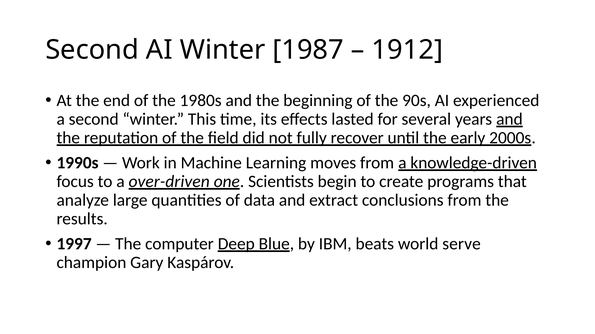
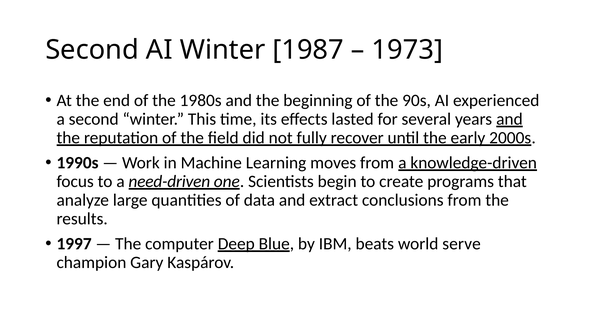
1912: 1912 -> 1973 (407, 50)
over-driven: over-driven -> need-driven (169, 182)
